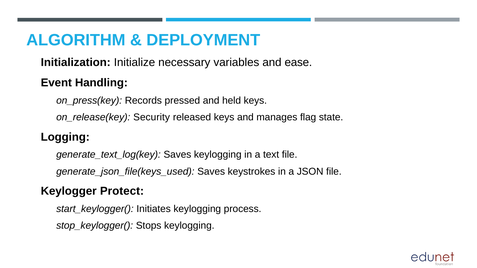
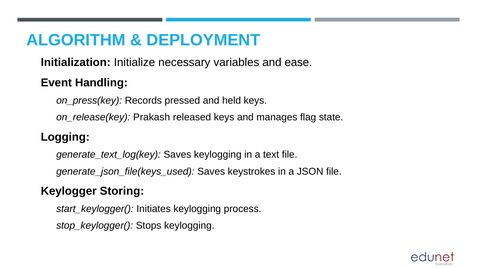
Security: Security -> Prakash (152, 117)
Protect: Protect -> Storing (122, 191)
